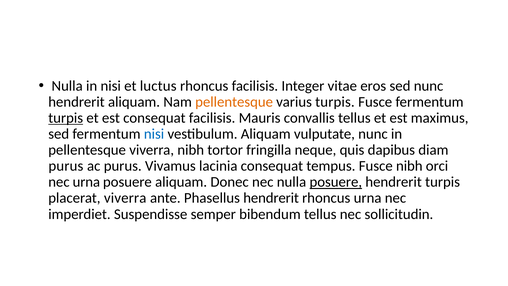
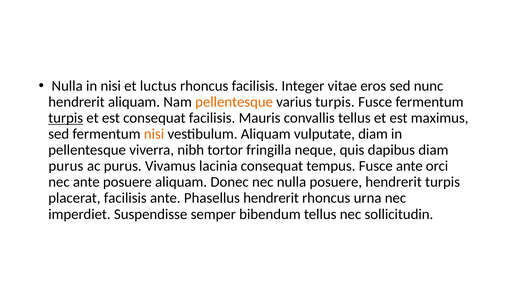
nisi colour: blue -> orange (154, 134)
vulputate nunc: nunc -> diam (373, 134)
Fusce nibh: nibh -> ante (409, 166)
nec urna: urna -> ante (86, 182)
posuere underline: present -> none (336, 182)
placerat viverra: viverra -> facilisis (125, 198)
